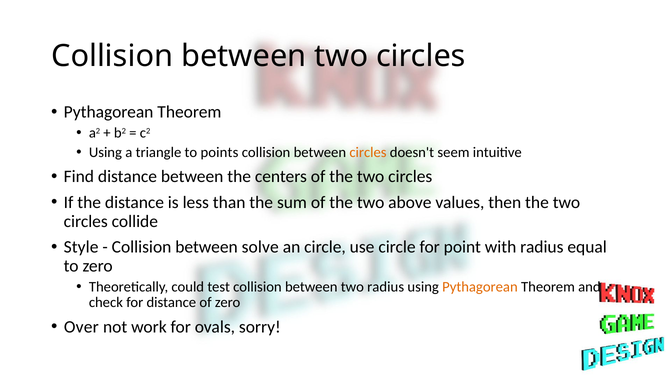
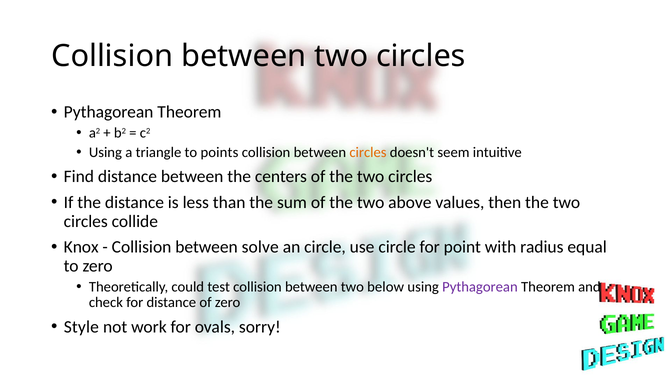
Style: Style -> Knox (81, 247)
two radius: radius -> below (386, 287)
Pythagorean colour: orange -> purple (480, 287)
Over: Over -> Style (81, 327)
